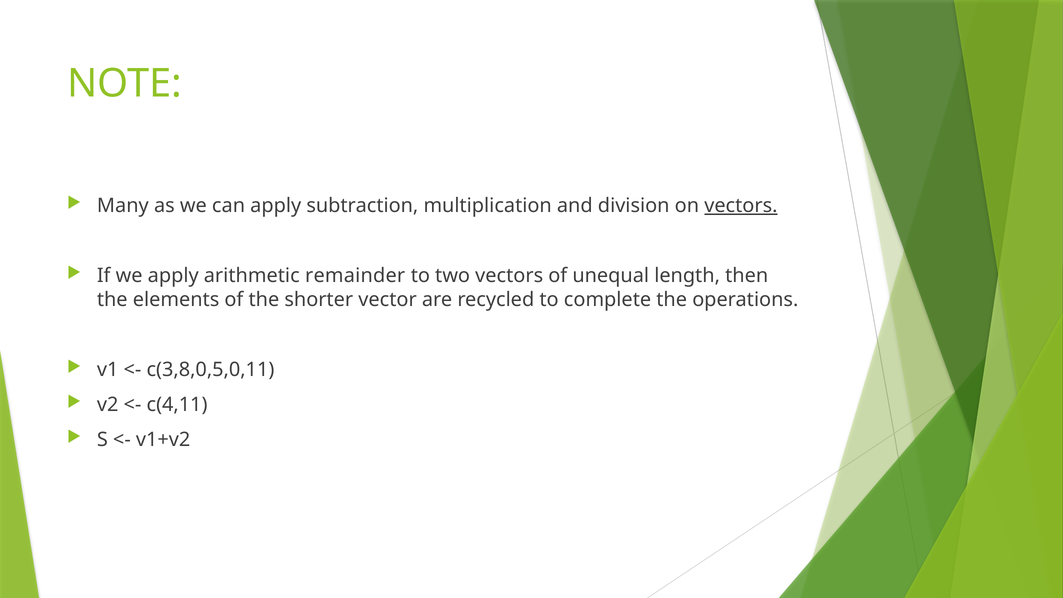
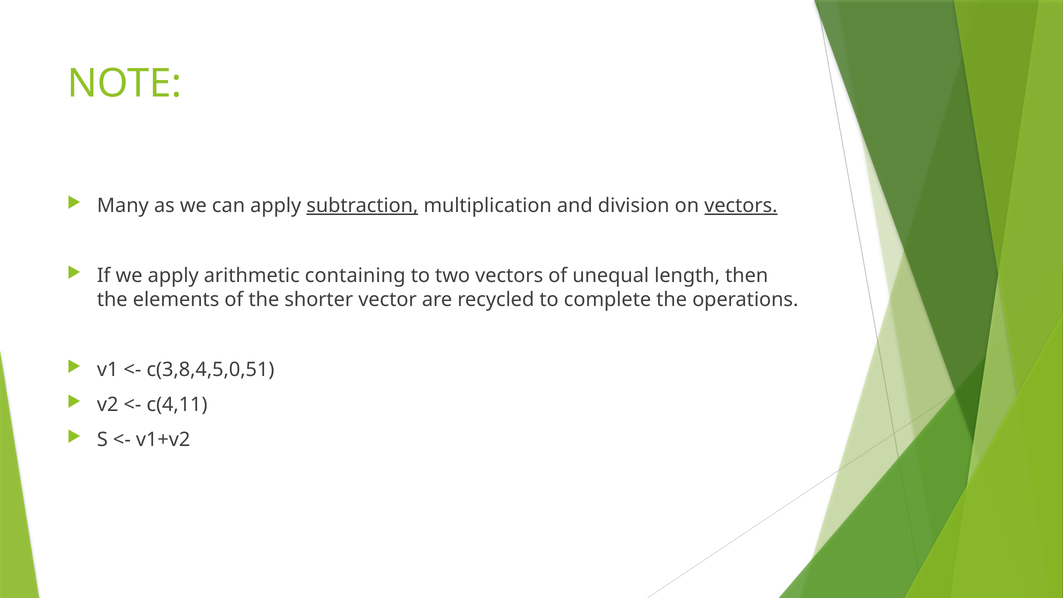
subtraction underline: none -> present (362, 206)
remainder: remainder -> containing (355, 276)
c(3,8,0,5,0,11: c(3,8,0,5,0,11 -> c(3,8,4,5,0,51 (210, 370)
